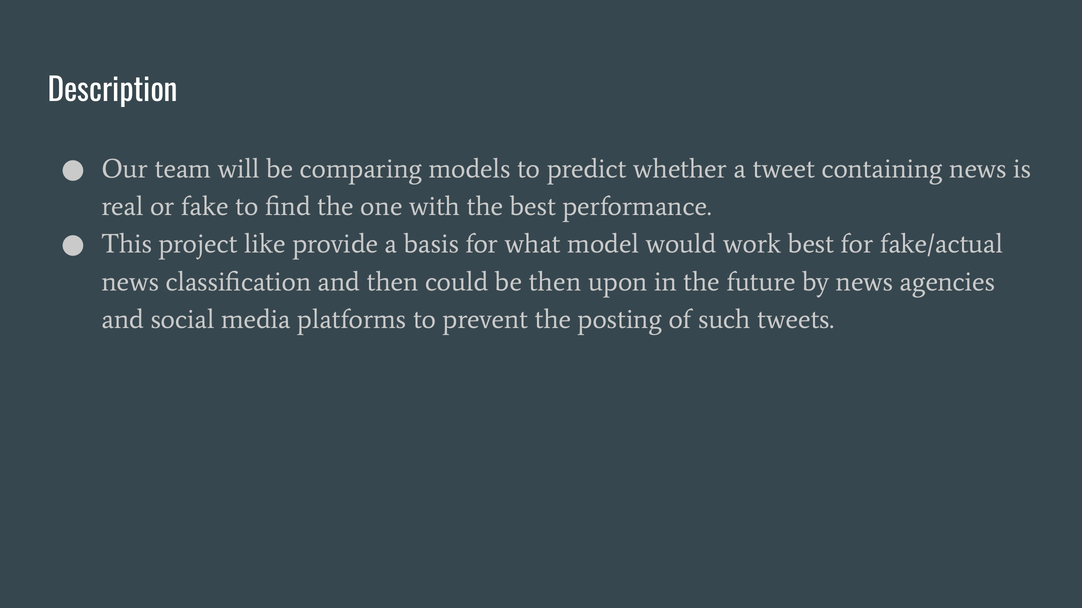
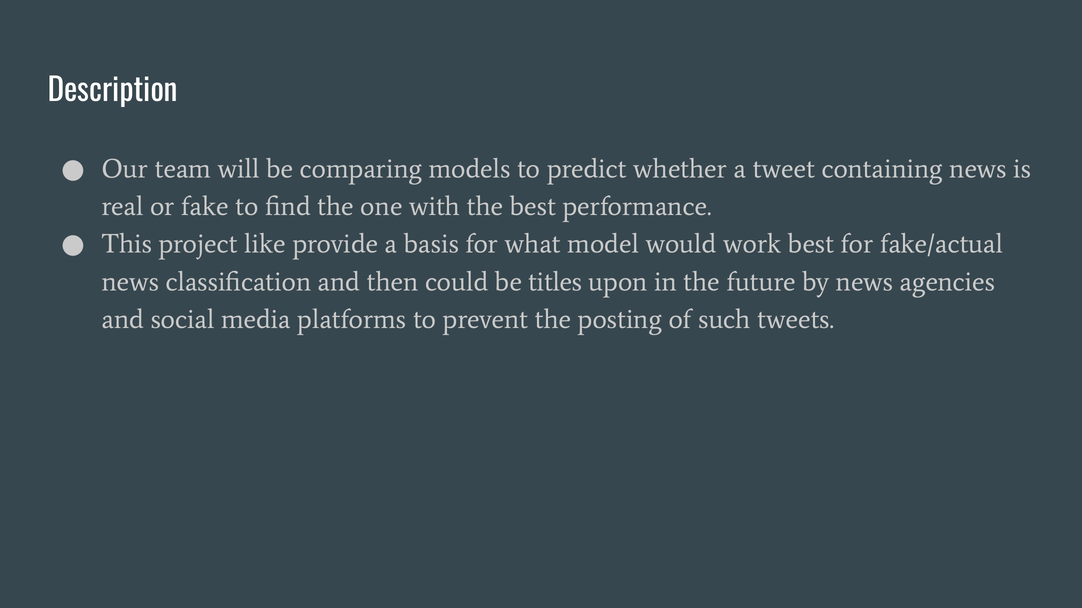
be then: then -> titles (555, 282)
